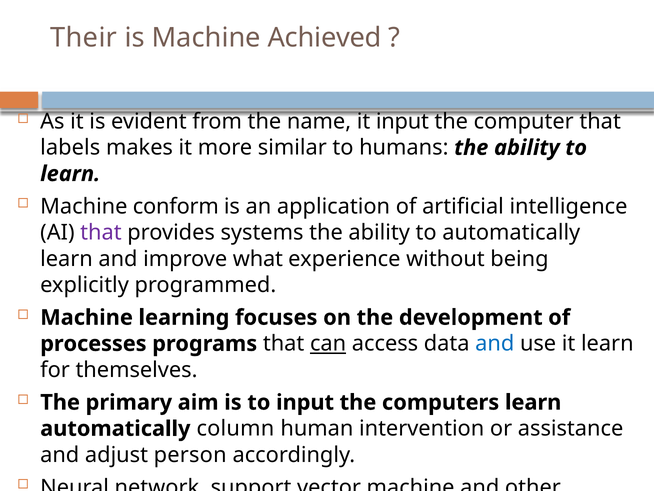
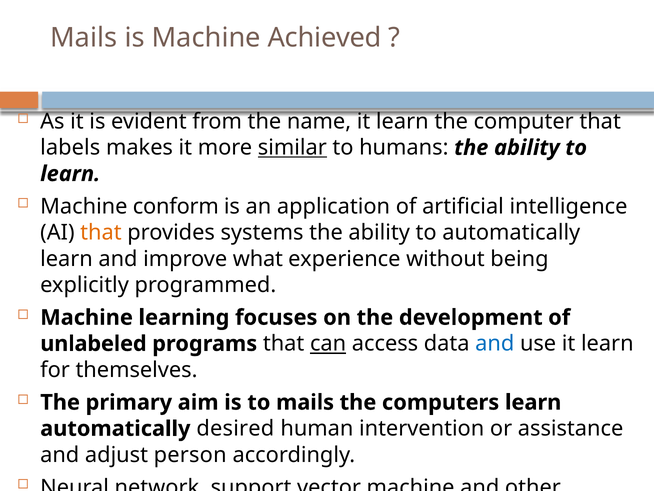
Their: Their -> Mails (84, 38)
name it input: input -> learn (402, 121)
similar underline: none -> present (292, 148)
that colour: purple -> orange (101, 232)
processes: processes -> unlabeled (93, 343)
to input: input -> mails (305, 402)
column: column -> desired (235, 428)
